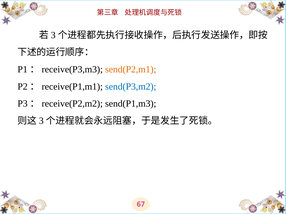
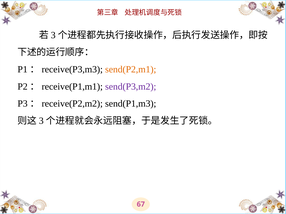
send(P3,m2 colour: blue -> purple (131, 87)
